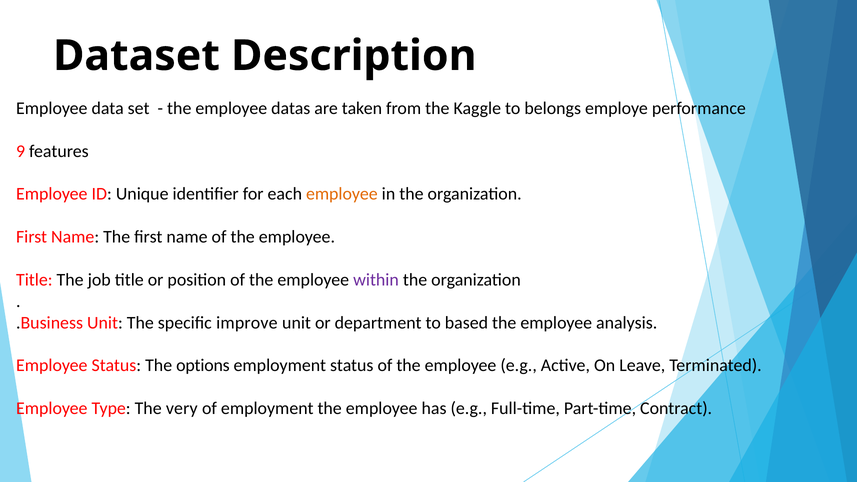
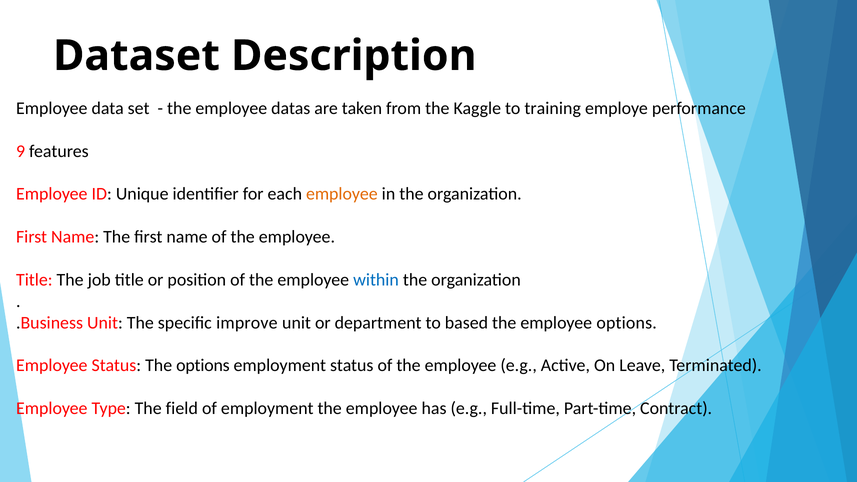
belongs: belongs -> training (553, 108)
within colour: purple -> blue (376, 280)
employee analysis: analysis -> options (627, 323)
very: very -> field (182, 408)
